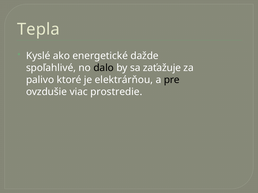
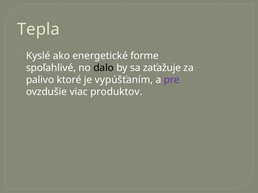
dažde: dažde -> forme (145, 56)
elektrárňou: elektrárňou -> vypúšťaním (124, 80)
pre colour: black -> purple (172, 80)
prostredie: prostredie -> produktov (116, 92)
